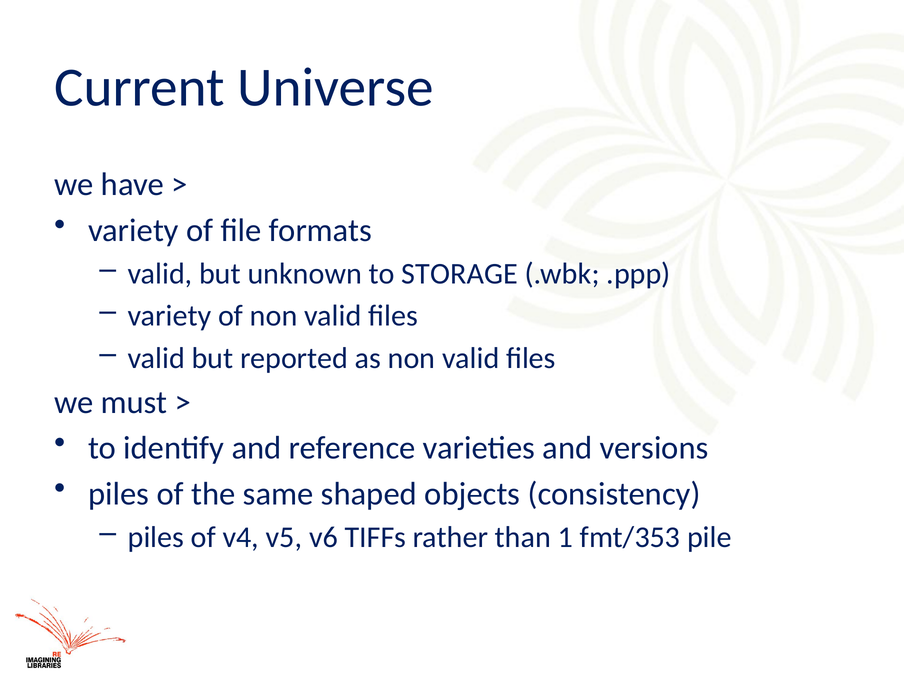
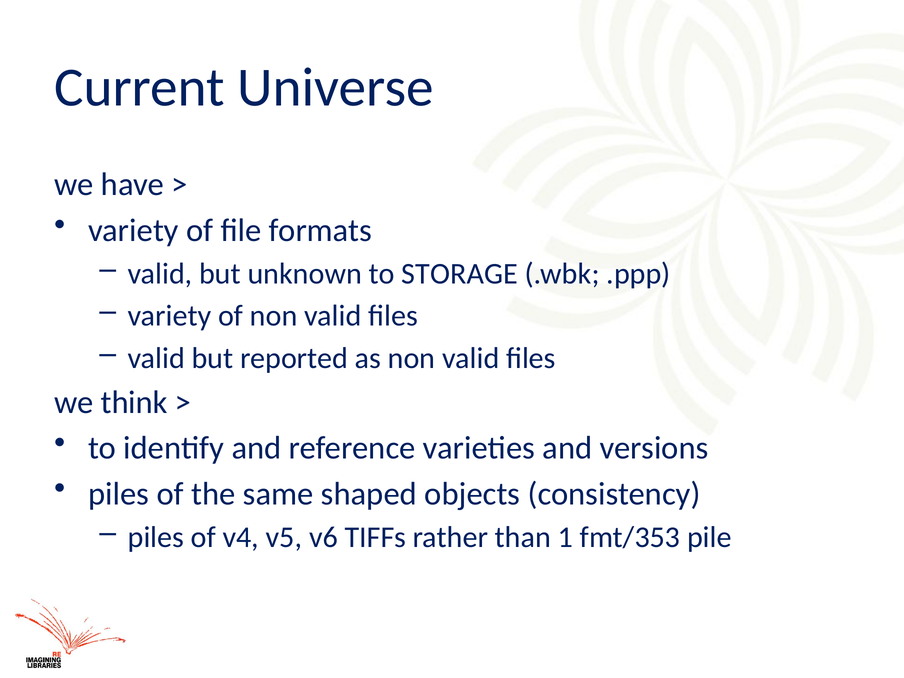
must: must -> think (134, 402)
